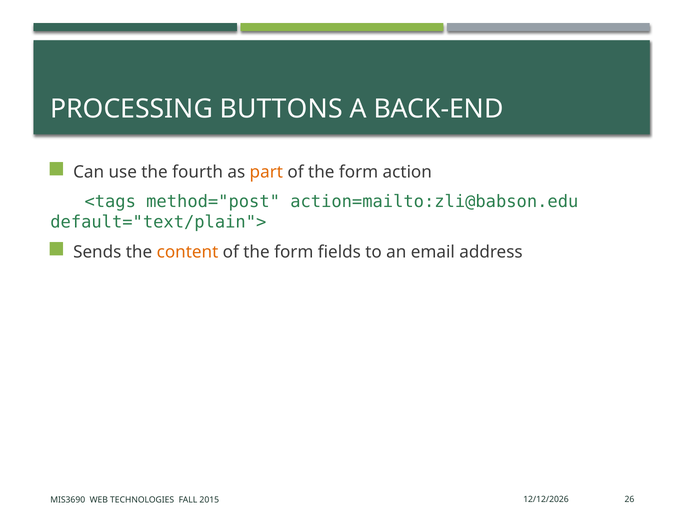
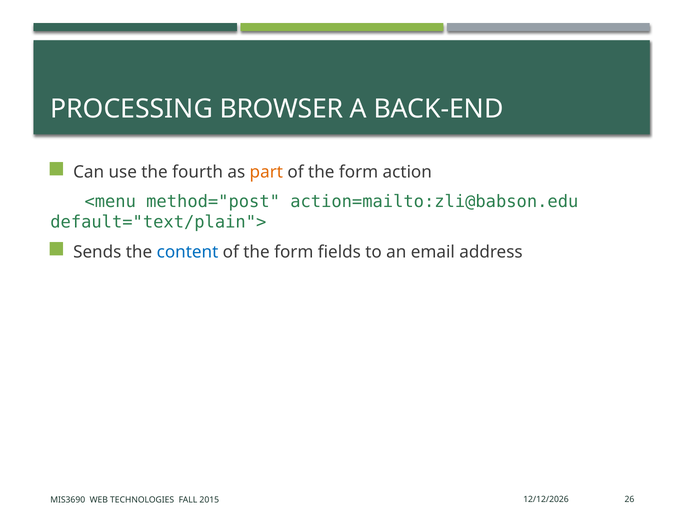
BUTTONS: BUTTONS -> BROWSER (281, 109)
<tags: <tags -> <menu (110, 202)
content colour: orange -> blue (187, 252)
